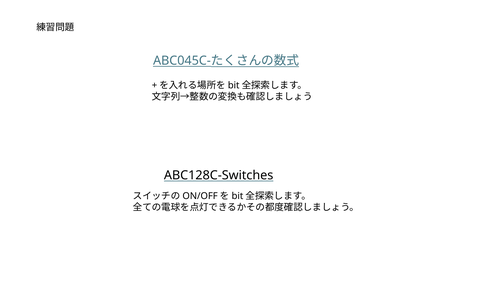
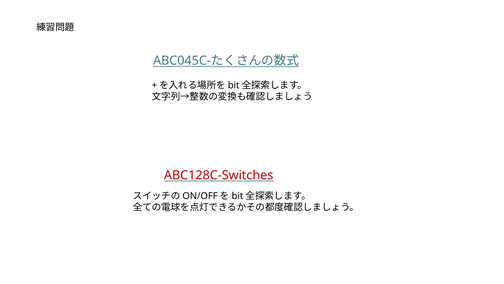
ABC128C-Switches colour: black -> red (219, 175)
